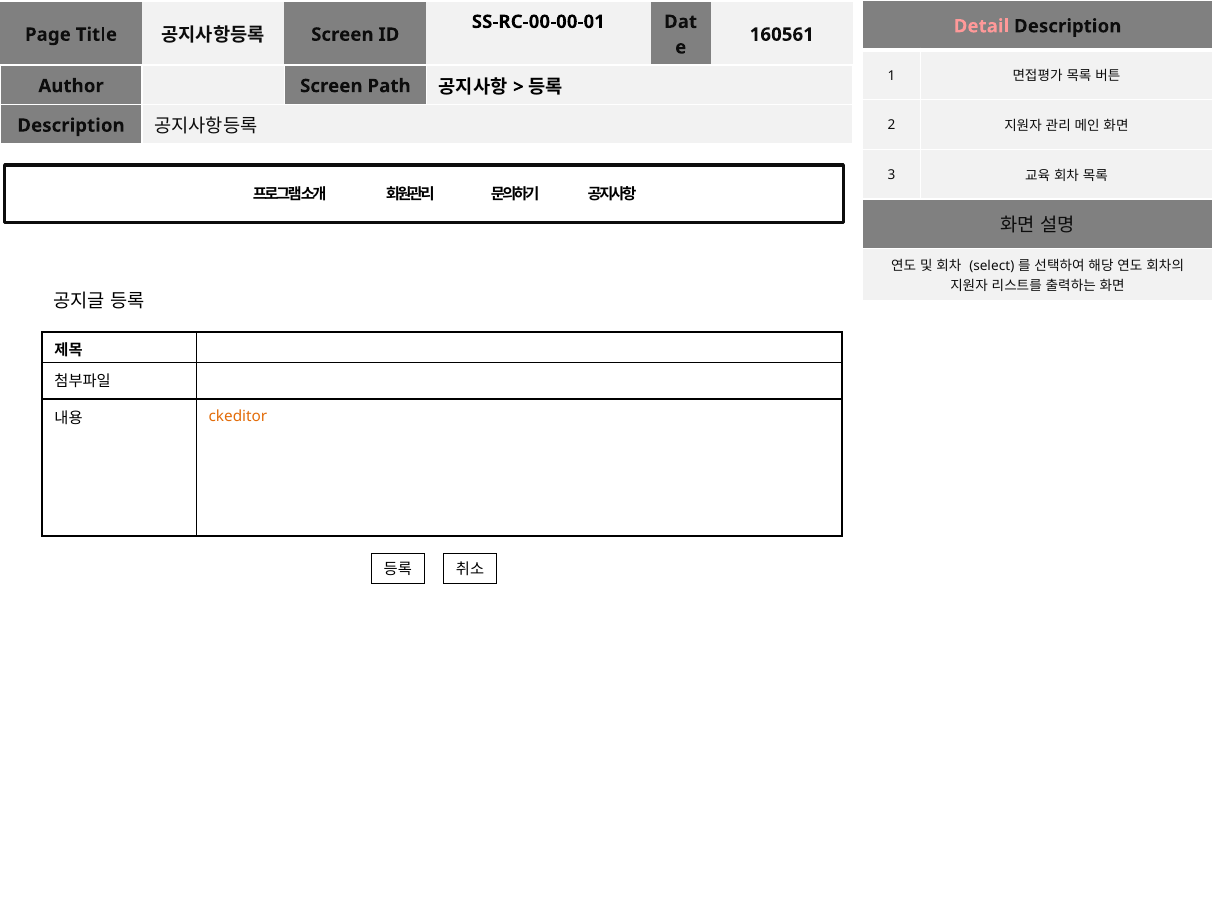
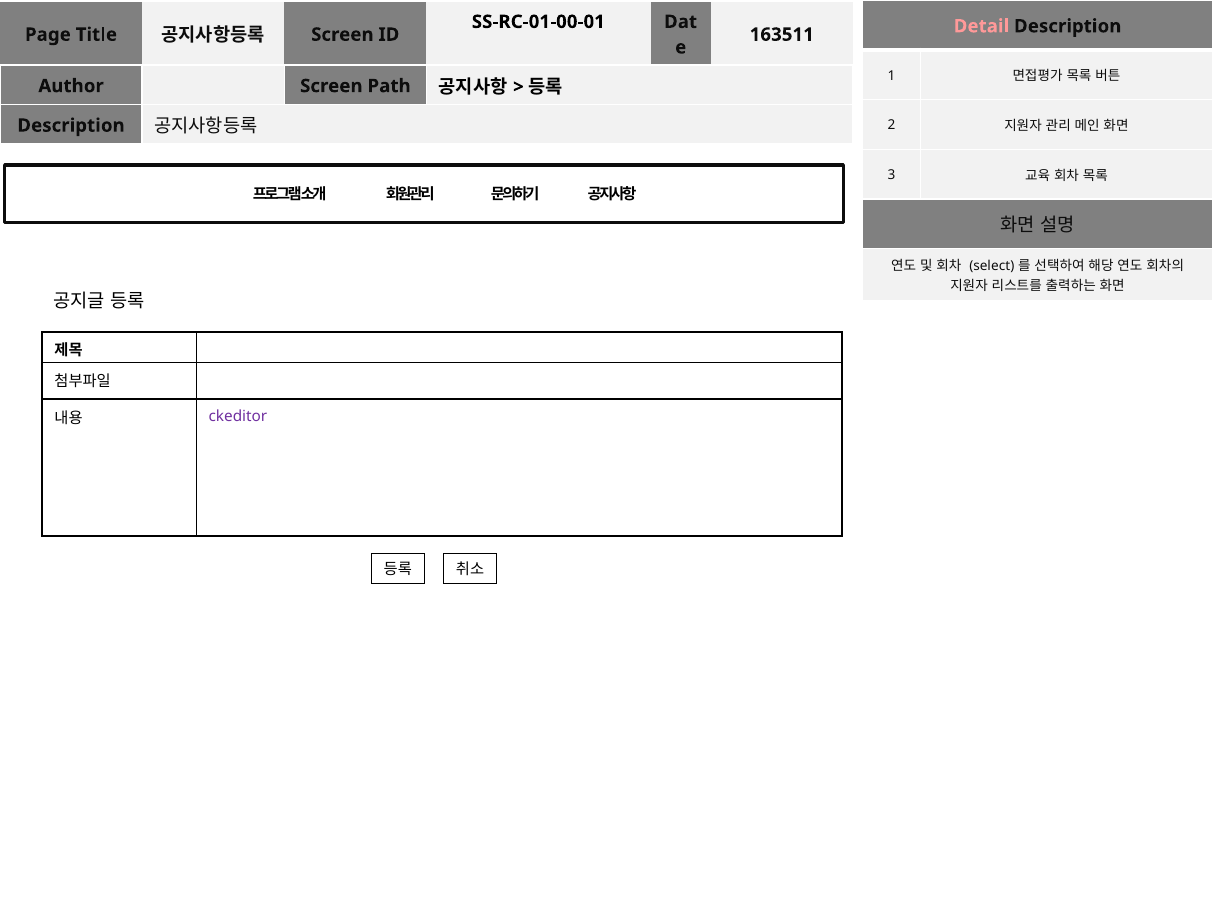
SS-RC-00-00-01: SS-RC-00-00-01 -> SS-RC-01-00-01 (538, 22)
160561: 160561 -> 163511 (782, 35)
ckeditor colour: orange -> purple (238, 417)
